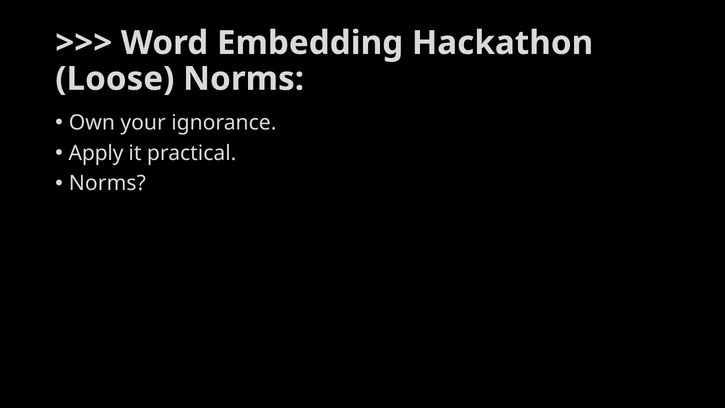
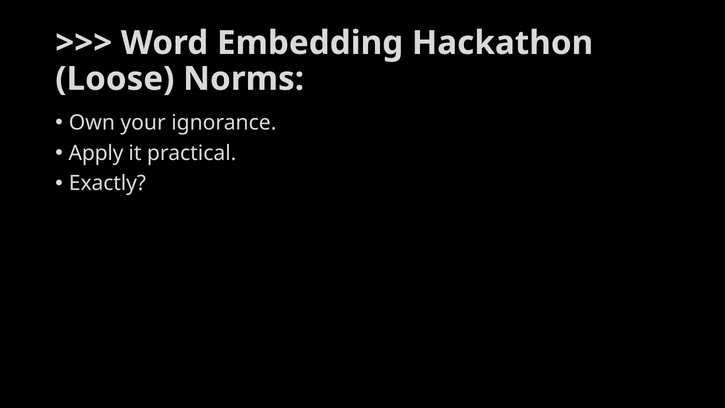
Norms: Norms -> Exactly (107, 183)
